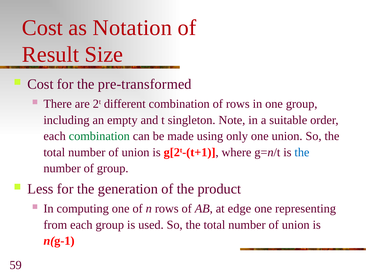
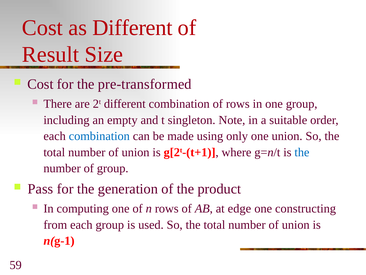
as Notation: Notation -> Different (133, 28)
combination colour: green -> blue (99, 136)
Less: Less -> Pass (40, 189)
representing: representing -> constructing (306, 208)
